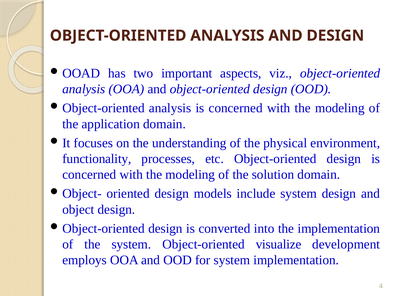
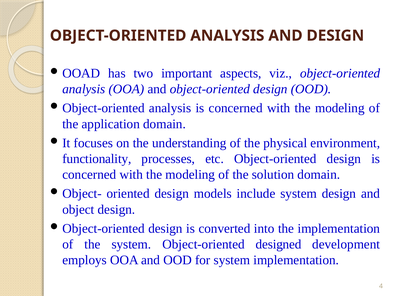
visualize: visualize -> designed (279, 244)
